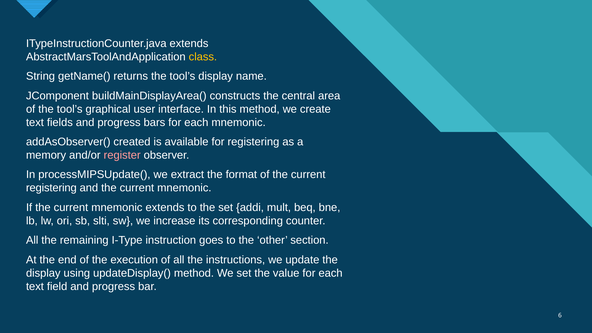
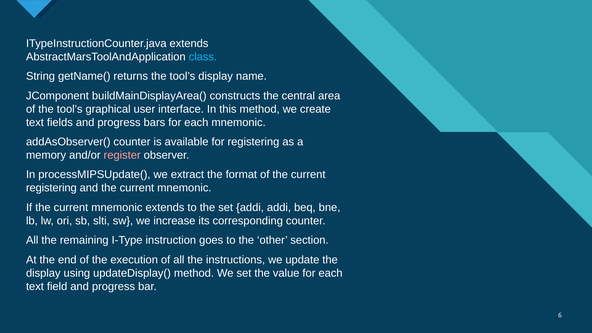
class colour: yellow -> light blue (203, 57)
addAsObserver( created: created -> counter (132, 142)
addi mult: mult -> addi (279, 207)
